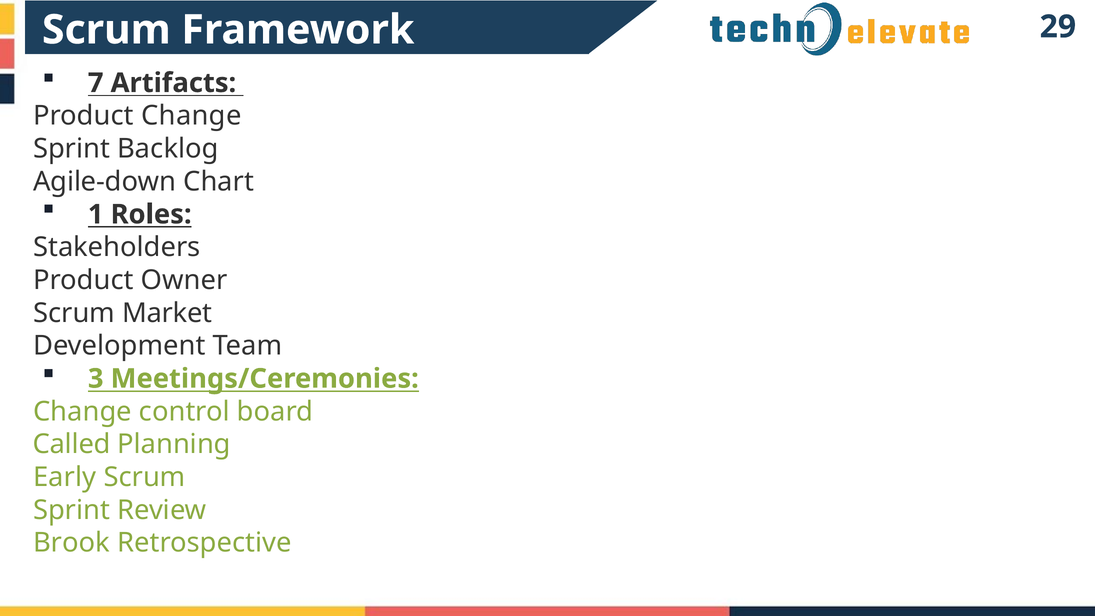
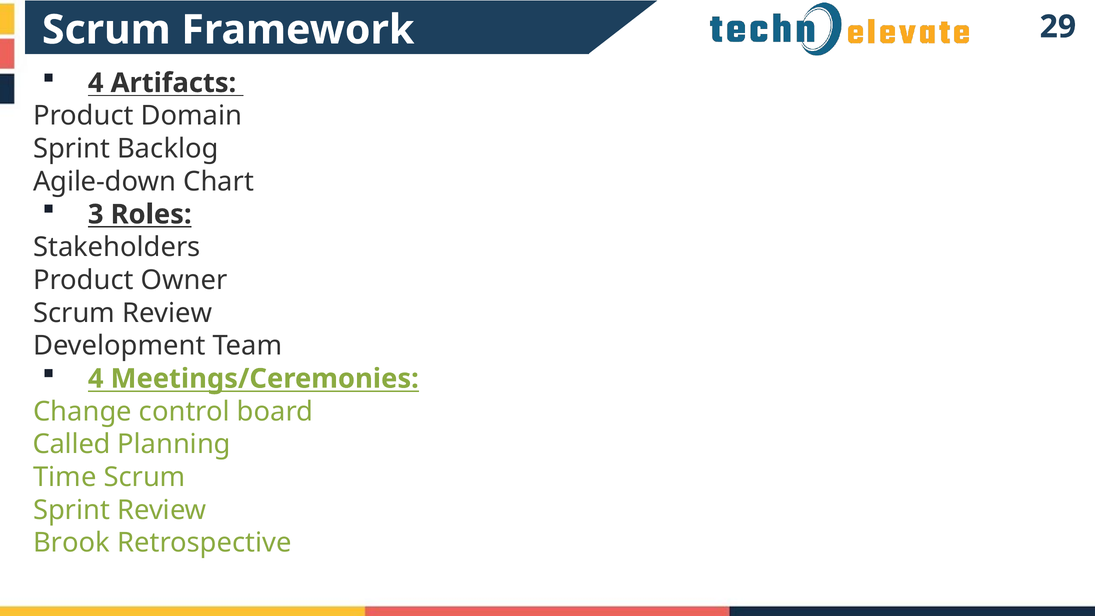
7: 7 -> 4 (96, 83)
Product Change: Change -> Domain (192, 116)
1: 1 -> 3 (96, 214)
Scrum Market: Market -> Review (167, 313)
3: 3 -> 4 (96, 379)
Early: Early -> Time (65, 477)
